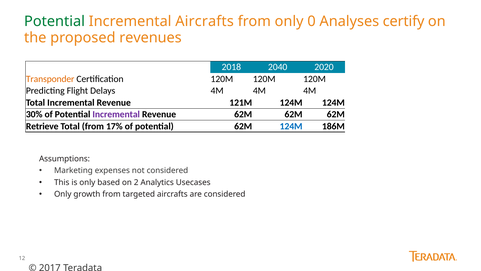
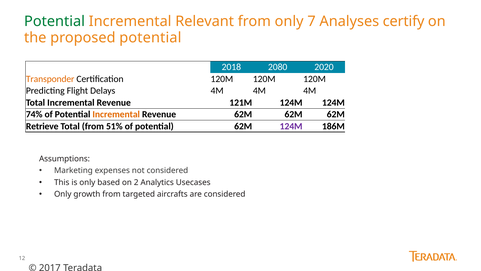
Incremental Aircrafts: Aircrafts -> Relevant (205, 21)
0: 0 -> 7 (312, 21)
proposed revenues: revenues -> potential (150, 38)
2040: 2040 -> 2080 (278, 67)
30%: 30% -> 74% (34, 114)
Incremental colour: purple -> orange (116, 114)
17%: 17% -> 51% (114, 126)
124M colour: blue -> purple (291, 126)
